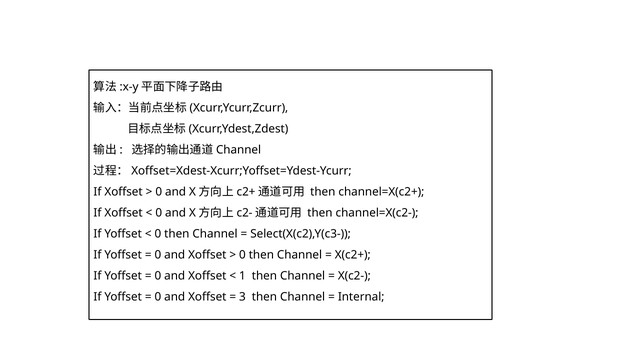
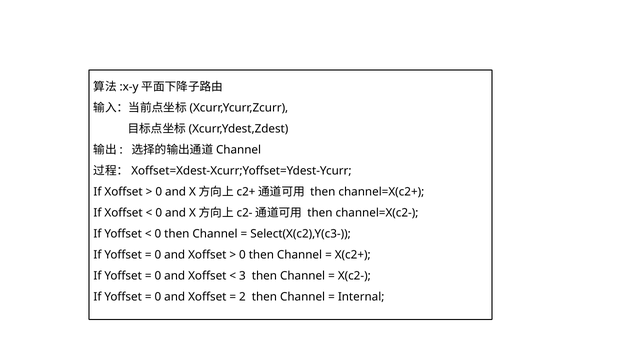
1: 1 -> 3 (242, 276)
3: 3 -> 2 (242, 297)
